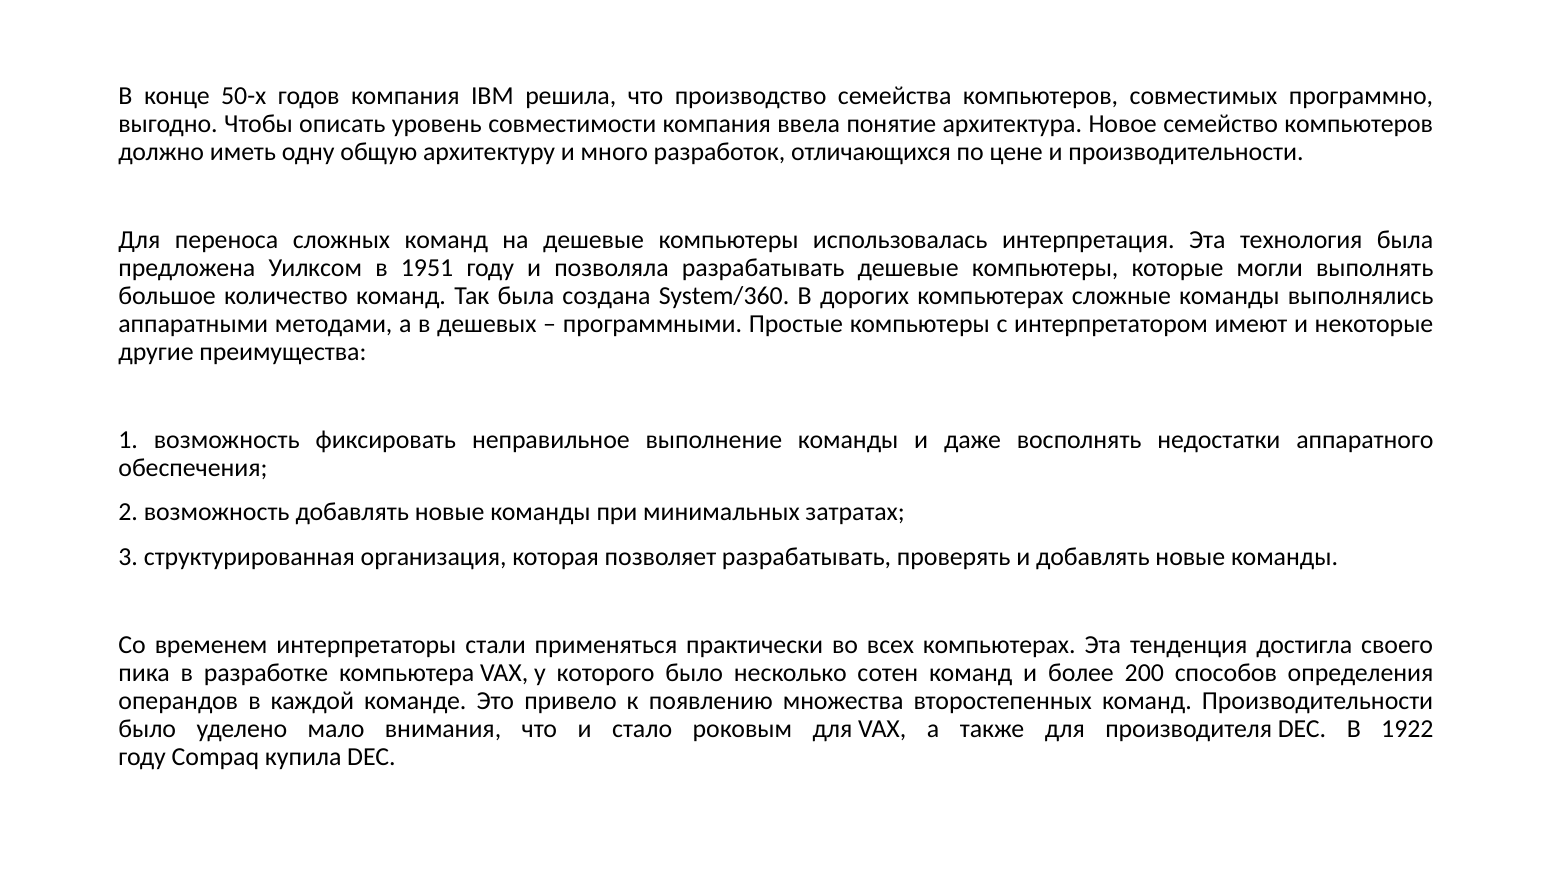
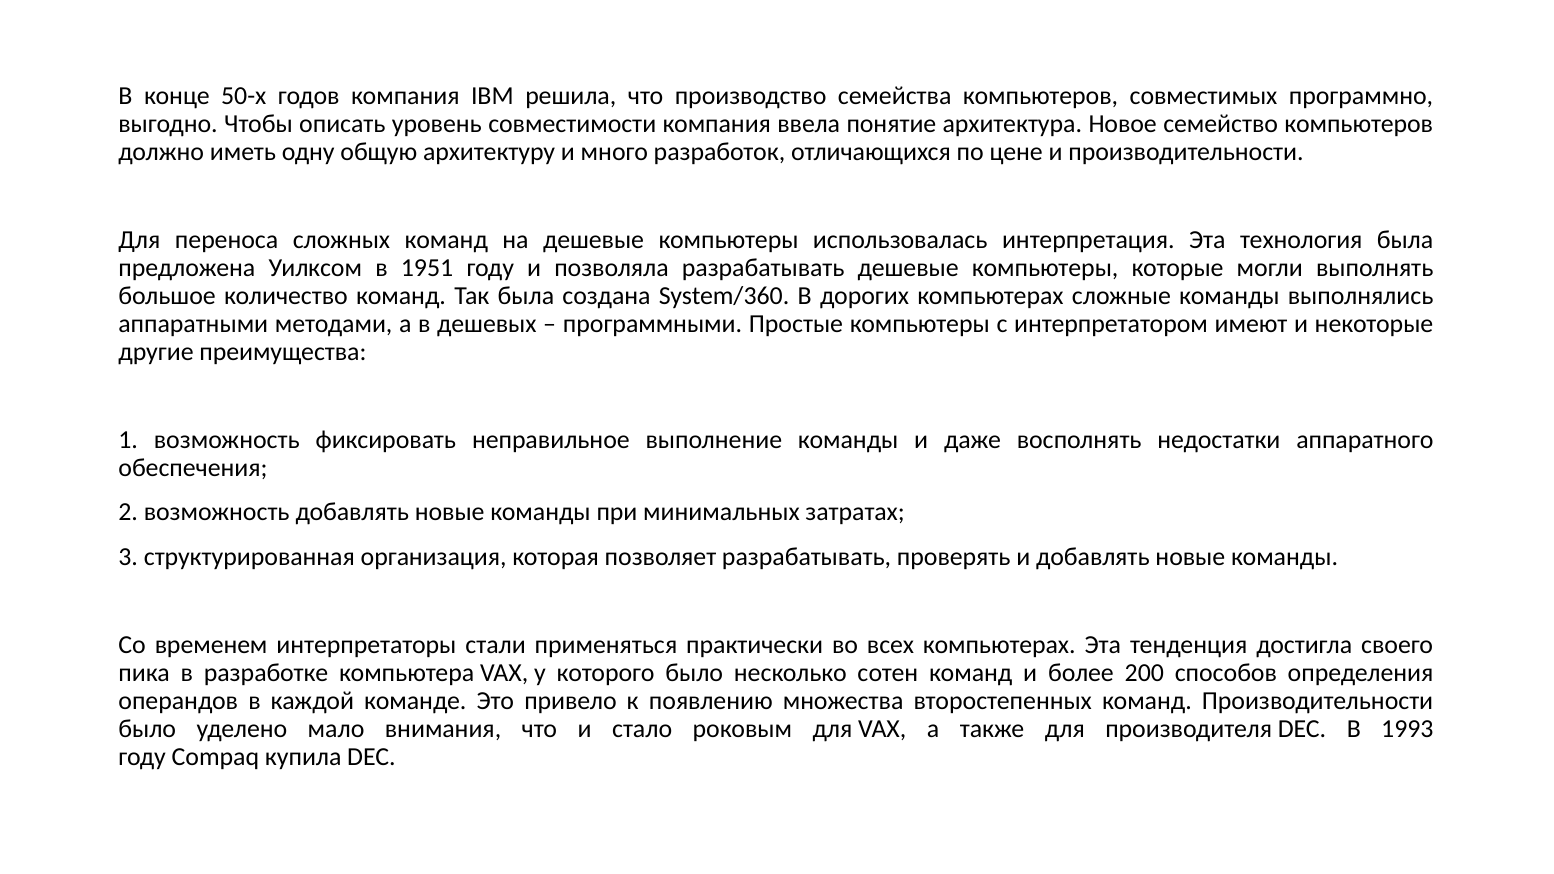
1922: 1922 -> 1993 (1407, 729)
